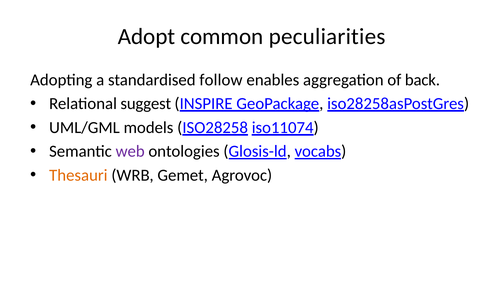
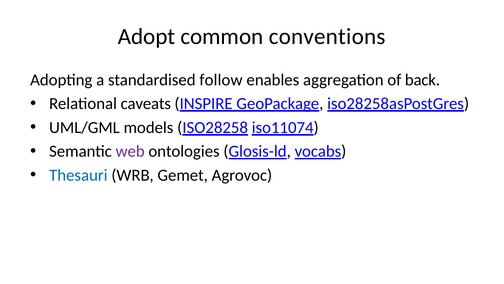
peculiarities: peculiarities -> conventions (327, 37)
suggest: suggest -> caveats (146, 103)
Thesauri colour: orange -> blue (78, 175)
